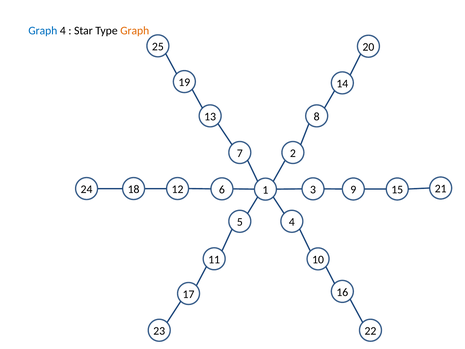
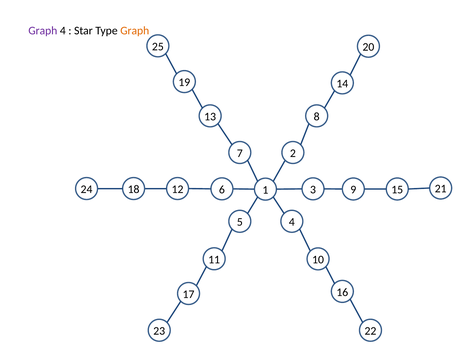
Graph colour: blue -> purple (43, 31)
